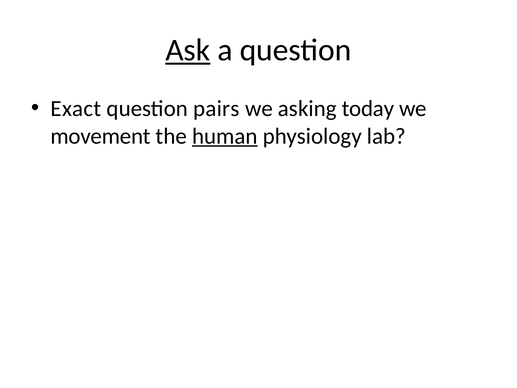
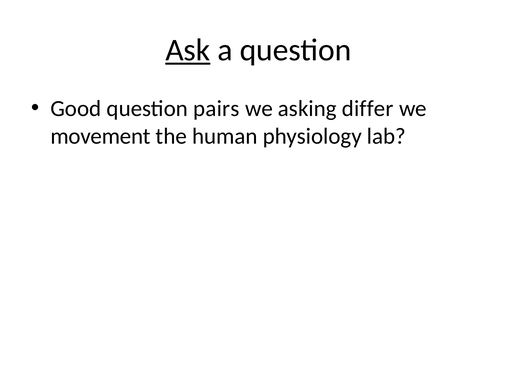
Exact: Exact -> Good (76, 108)
today: today -> differ (368, 108)
human underline: present -> none (225, 136)
